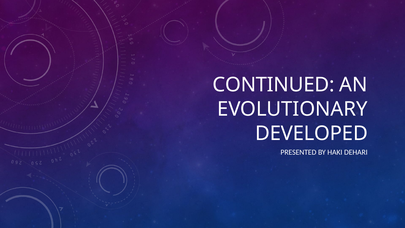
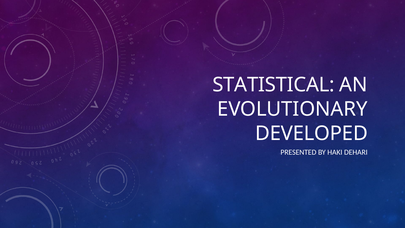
CONTINUED: CONTINUED -> STATISTICAL (273, 85)
